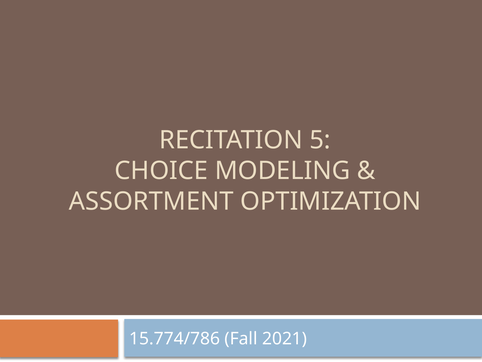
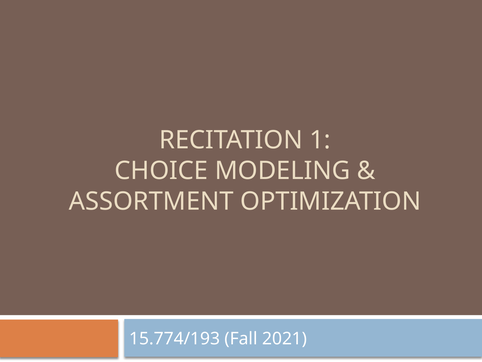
5: 5 -> 1 (320, 140)
15.774/786: 15.774/786 -> 15.774/193 (175, 338)
